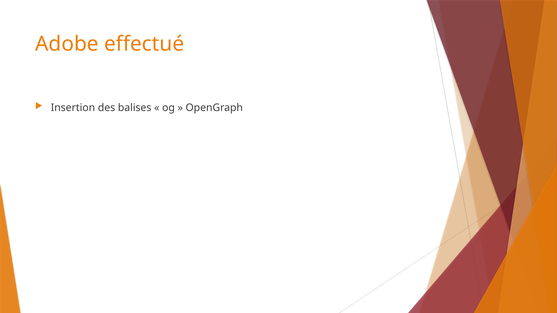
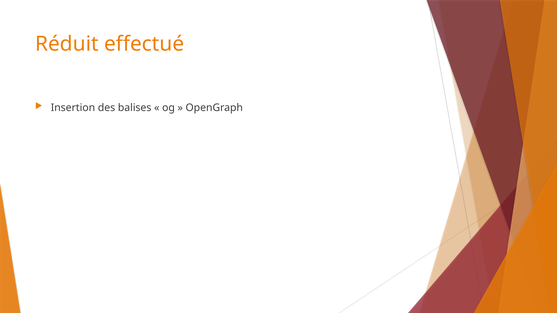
Adobe: Adobe -> Réduit (67, 44)
